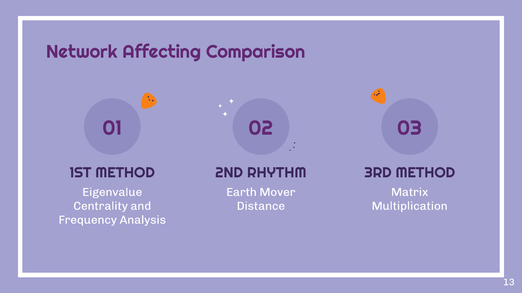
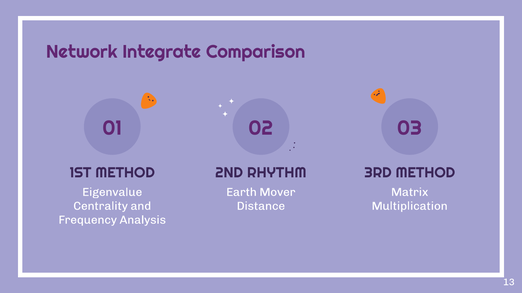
Affecting: Affecting -> Integrate (162, 52)
